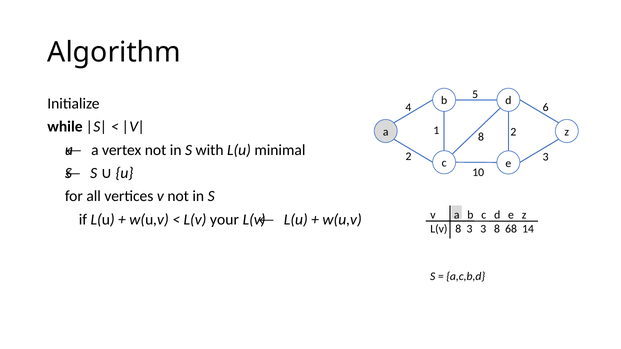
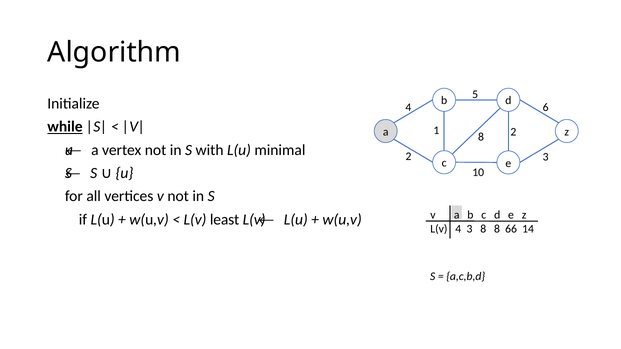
while underline: none -> present (65, 127)
your: your -> least (225, 220)
L(v 8: 8 -> 4 (458, 229)
3 3: 3 -> 8 (483, 229)
68: 68 -> 66 (511, 229)
